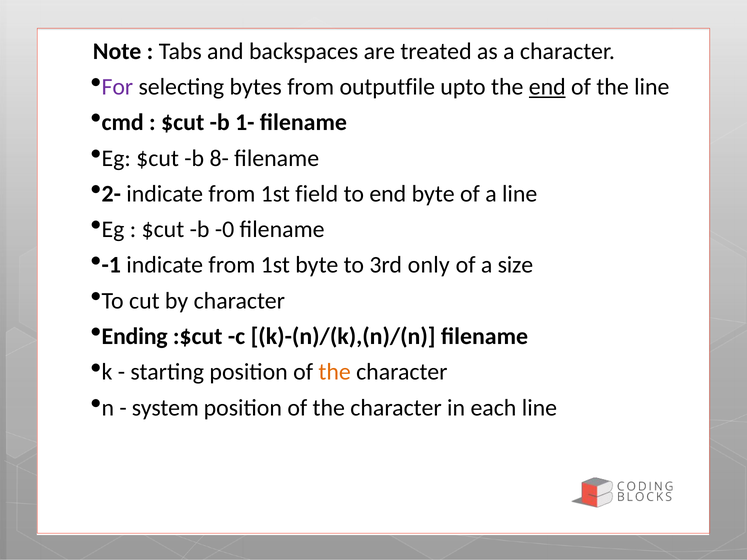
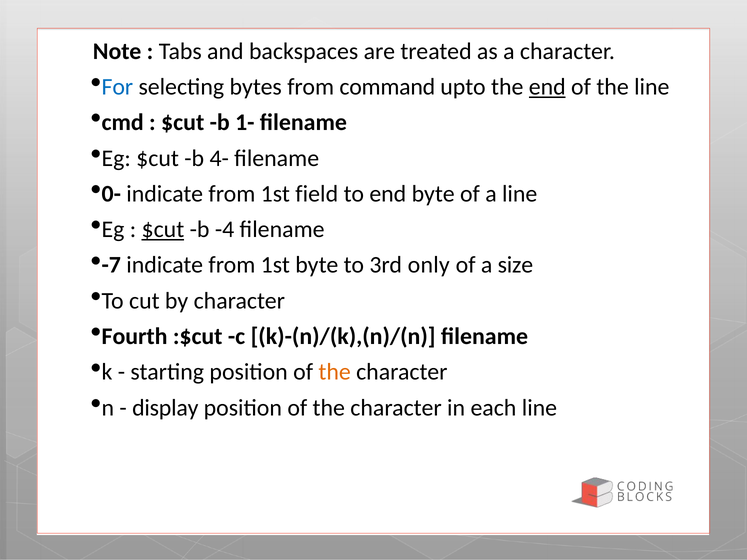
For colour: purple -> blue (117, 87)
outputfile: outputfile -> command (387, 87)
8-: 8- -> 4- (219, 158)
2-: 2- -> 0- (111, 194)
$cut underline: none -> present (163, 230)
-0: -0 -> -4 (225, 230)
-1: -1 -> -7 (111, 265)
Ending: Ending -> Fourth (135, 337)
system: system -> display (165, 408)
